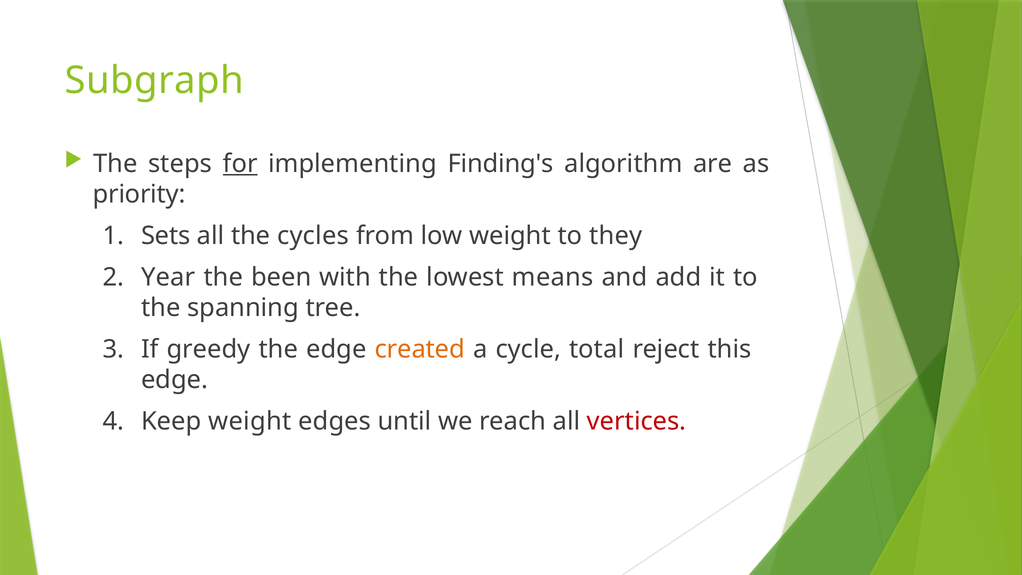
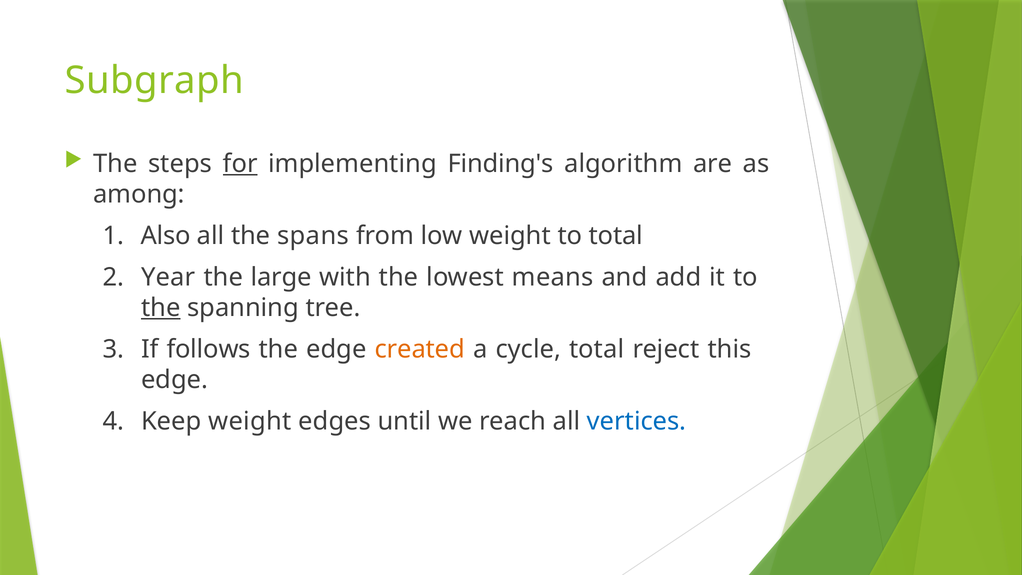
priority: priority -> among (139, 195)
Sets: Sets -> Also (166, 236)
cycles: cycles -> spans (313, 236)
to they: they -> total (616, 236)
been: been -> large (281, 277)
the underline: none -> present (161, 308)
greedy: greedy -> follows (209, 349)
vertices colour: red -> blue (637, 421)
